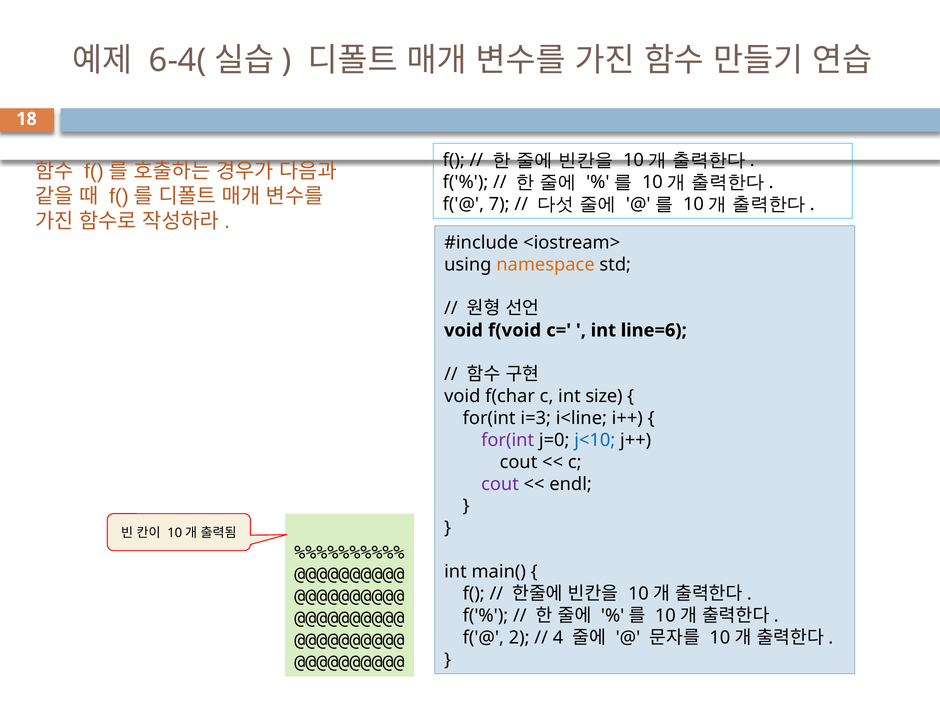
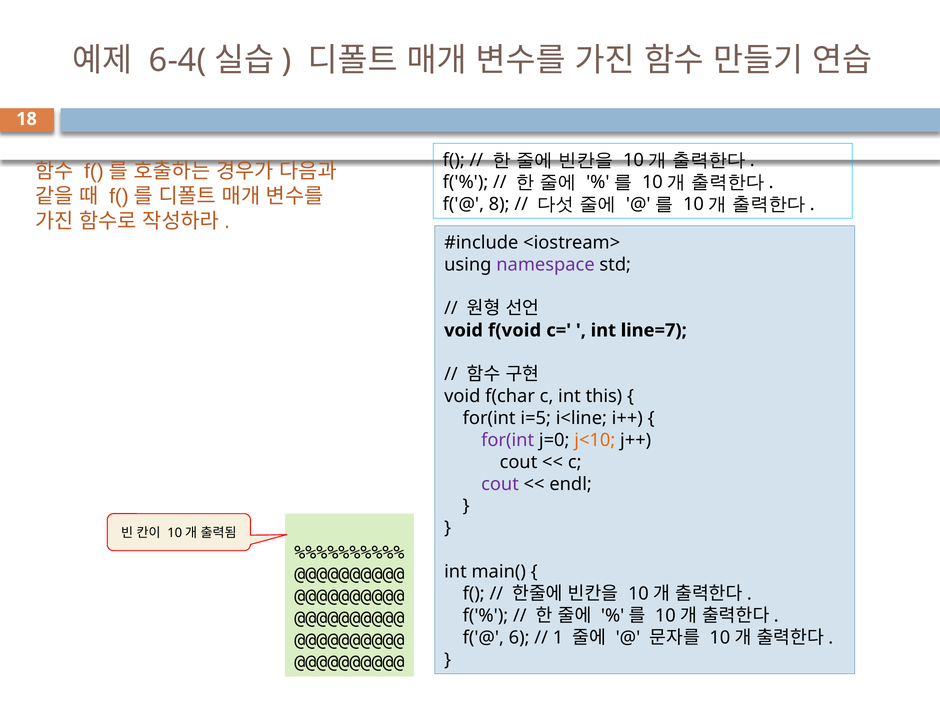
7: 7 -> 8 (499, 204)
namespace colour: orange -> purple (546, 265)
line=6: line=6 -> line=7 (654, 330)
size: size -> this (604, 396)
i=3: i=3 -> i=5 (536, 418)
j<10 colour: blue -> orange (595, 440)
2: 2 -> 6 (519, 638)
4: 4 -> 1 (558, 638)
